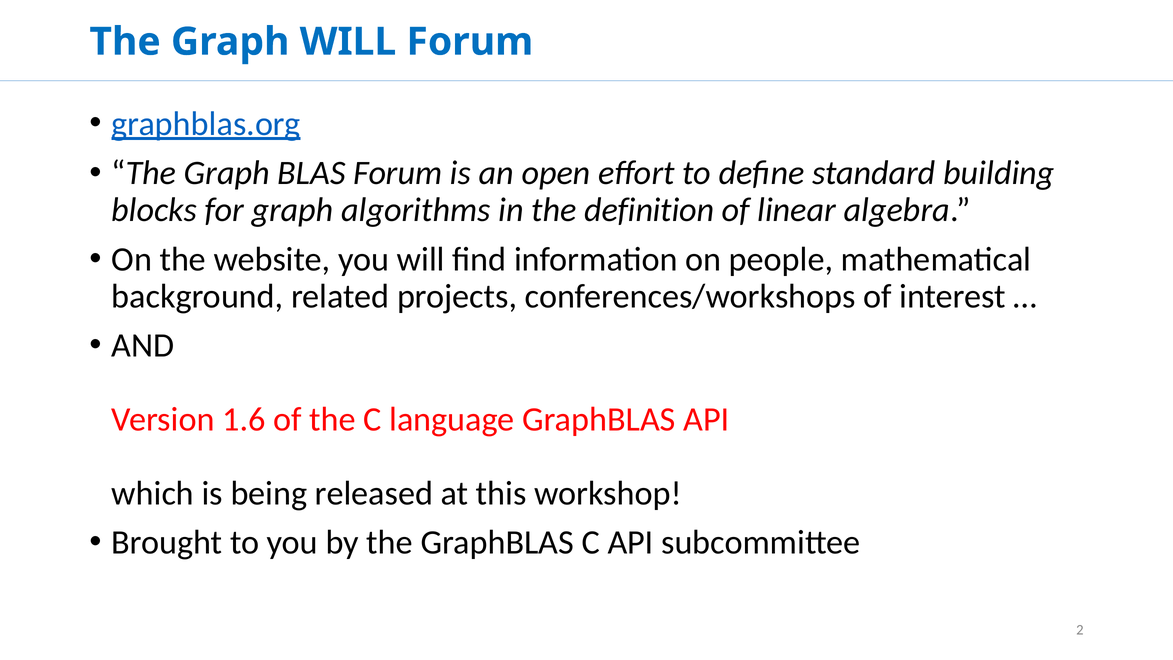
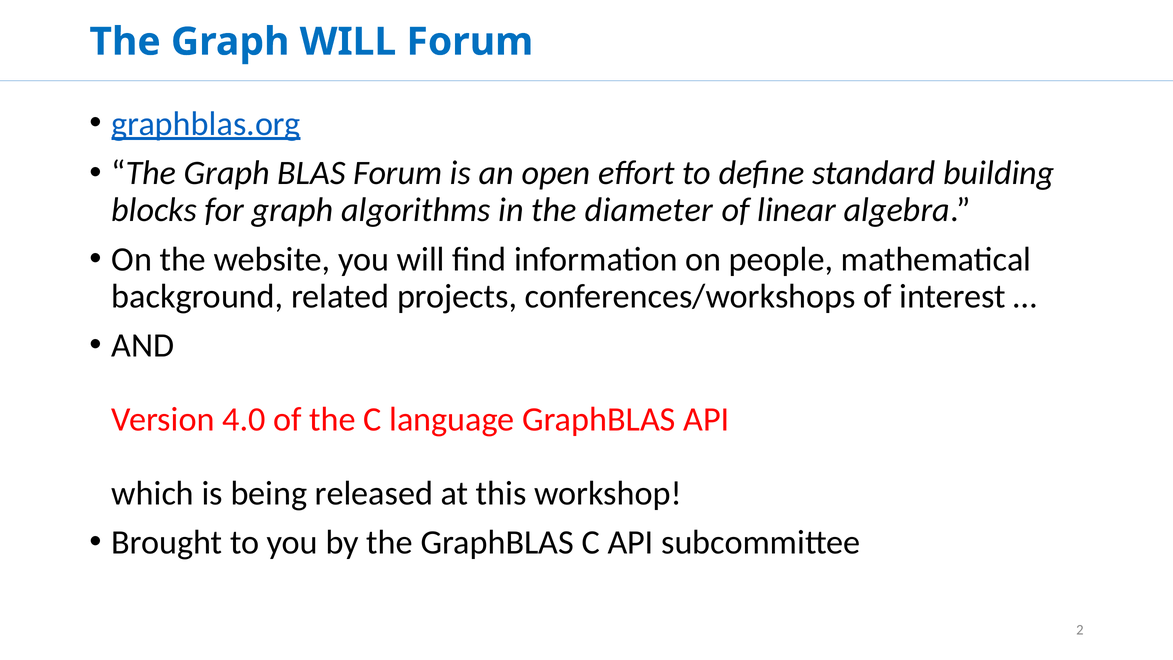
definition: definition -> diameter (649, 210)
1.6: 1.6 -> 4.0 (244, 419)
